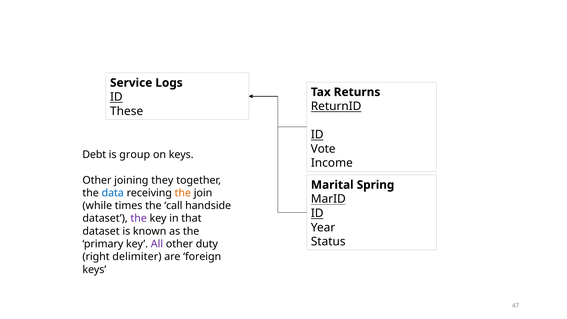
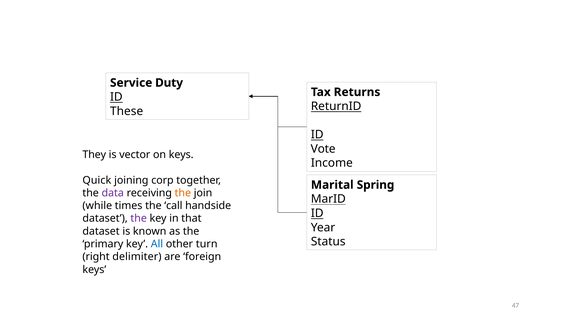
Logs: Logs -> Duty (169, 83)
Debt: Debt -> They (94, 155)
group: group -> vector (135, 155)
Other: Other -> Quick (97, 180)
they: they -> corp (162, 180)
data colour: blue -> purple (113, 193)
All colour: purple -> blue (157, 244)
duty: duty -> turn (207, 244)
